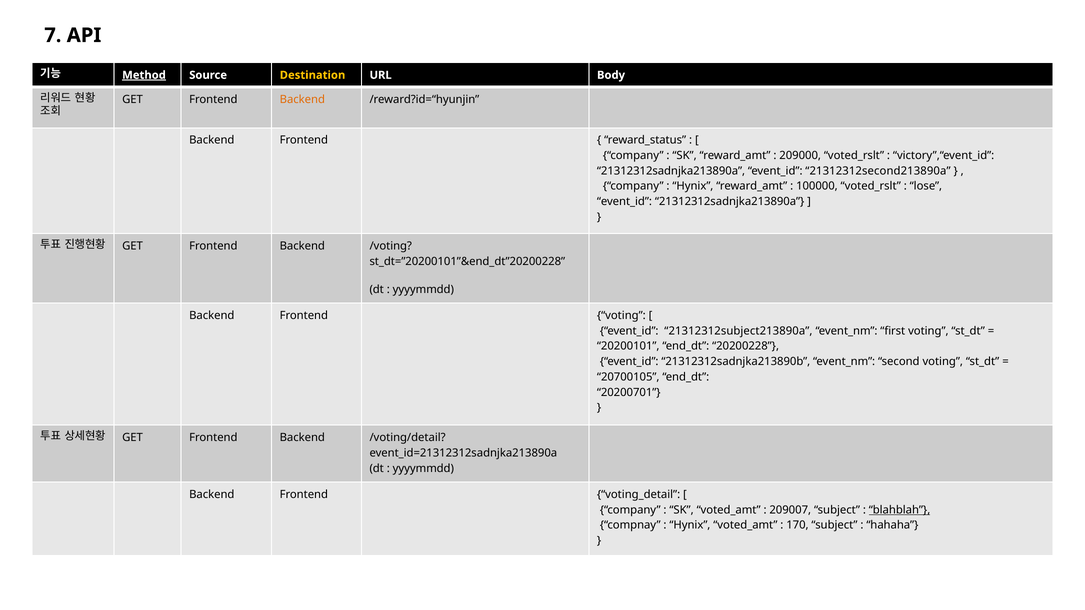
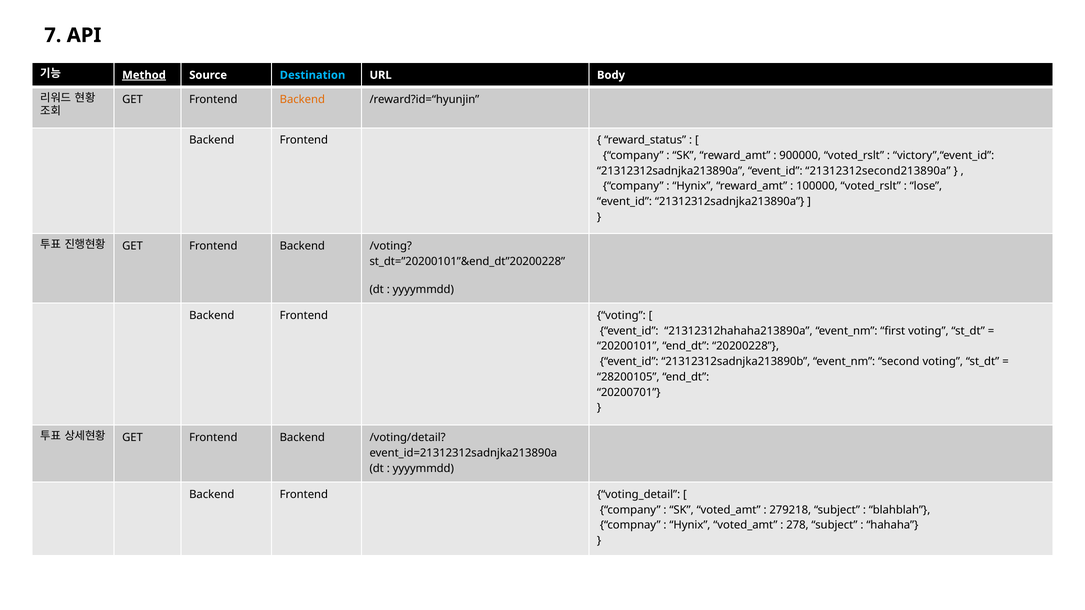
Destination colour: yellow -> light blue (312, 75)
209000: 209000 -> 900000 (800, 156)
21312312subject213890a: 21312312subject213890a -> 21312312hahaha213890a (738, 331)
20700105: 20700105 -> 28200105 (628, 377)
209007: 209007 -> 279218 (790, 510)
blahblah underline: present -> none (900, 510)
170: 170 -> 278 (797, 526)
